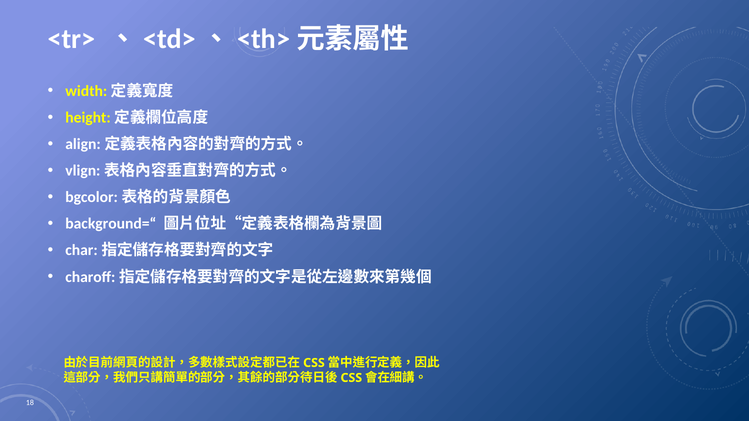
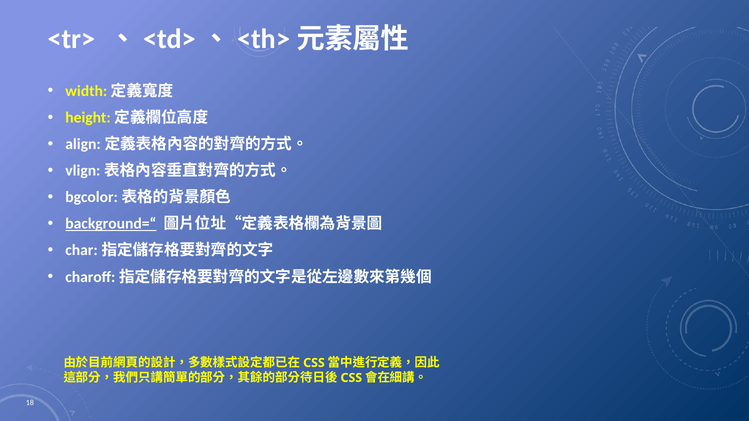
background=“ underline: none -> present (111, 224)
